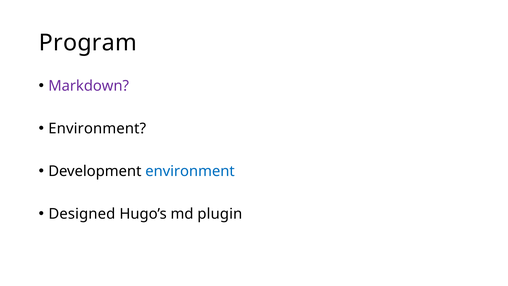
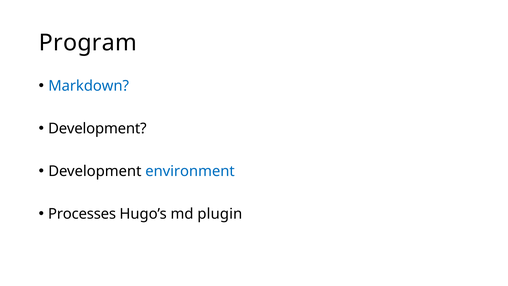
Markdown colour: purple -> blue (89, 86)
Environment: Environment -> Development (97, 128)
Designed: Designed -> Processes (82, 214)
